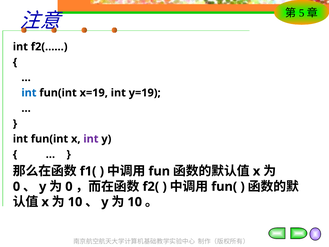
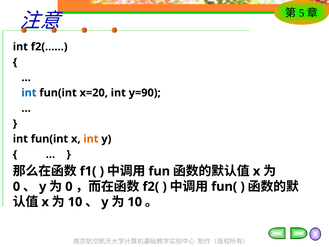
x=19: x=19 -> x=20 (94, 93)
y=19: y=19 -> y=90 (145, 93)
int colour: purple -> orange (91, 139)
